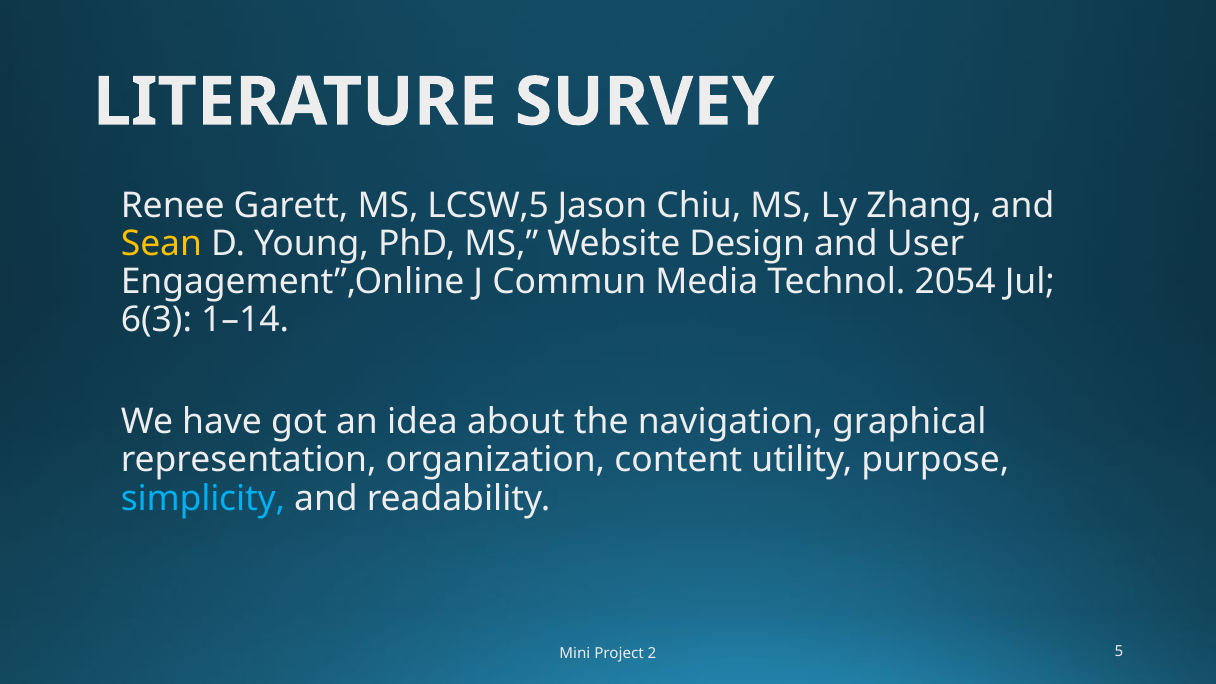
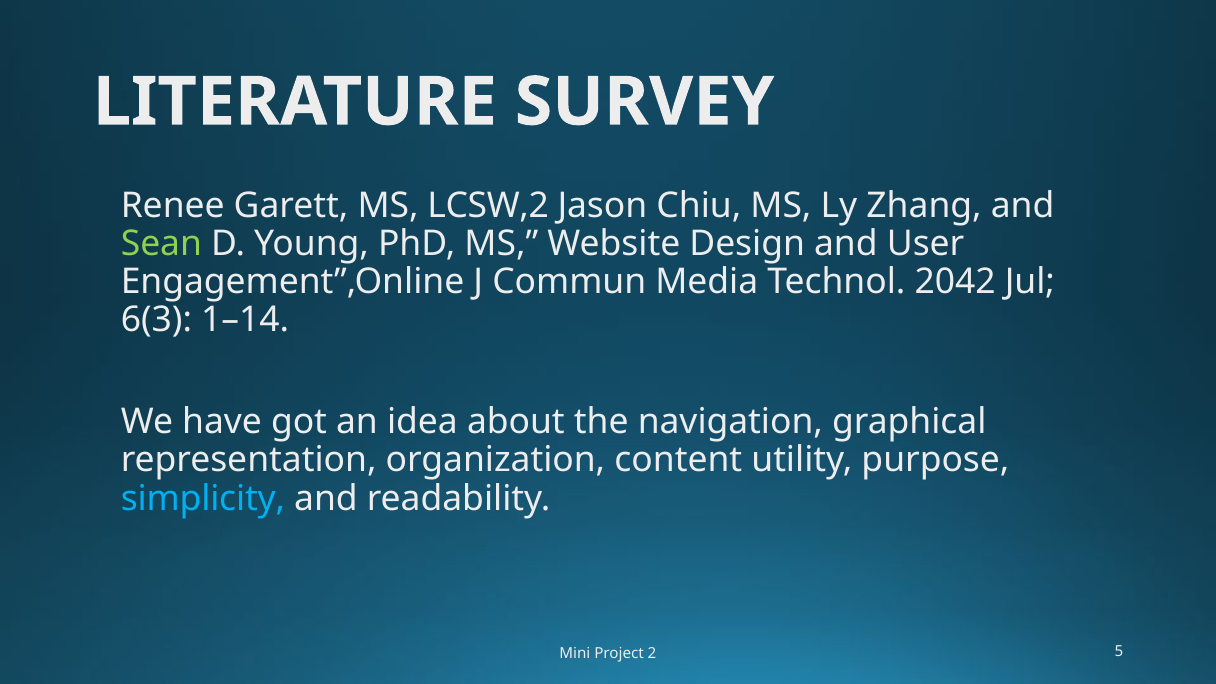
LCSW,5: LCSW,5 -> LCSW,2 (488, 206)
Sean colour: yellow -> light green (161, 244)
2054: 2054 -> 2042 (955, 282)
